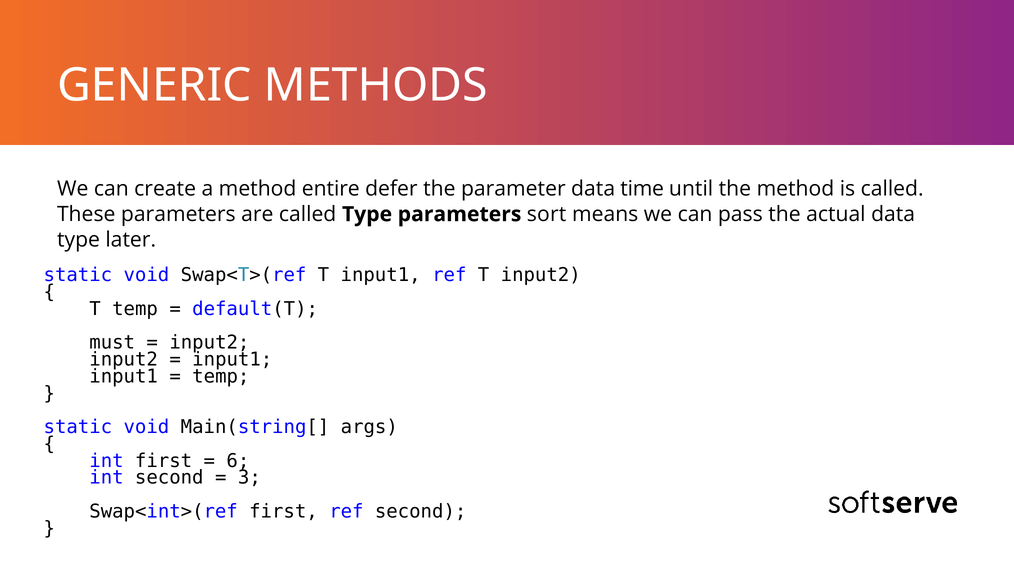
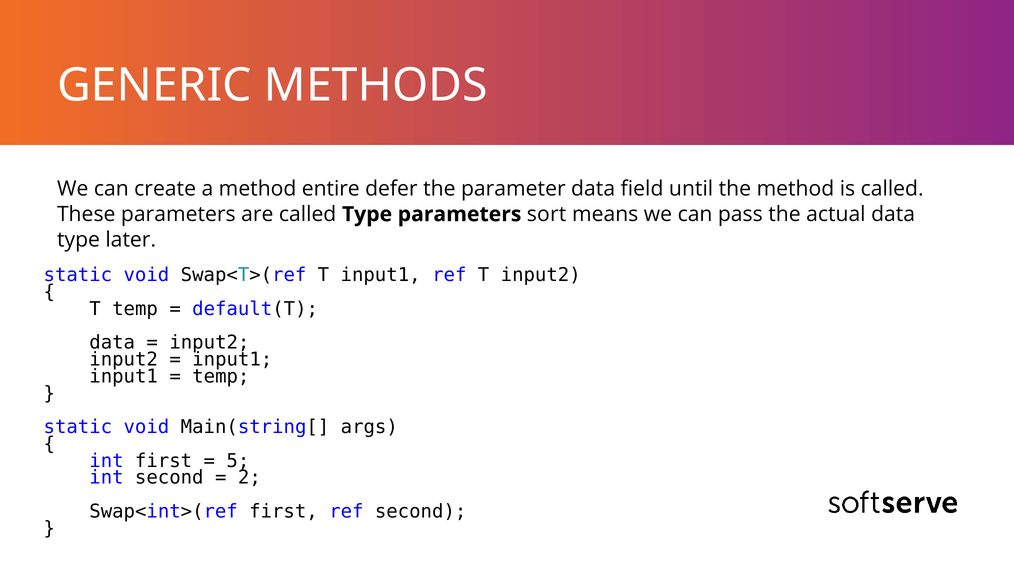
time: time -> field (642, 189)
must: must -> data (112, 343)
6: 6 -> 5 (238, 461)
3: 3 -> 2 (249, 478)
